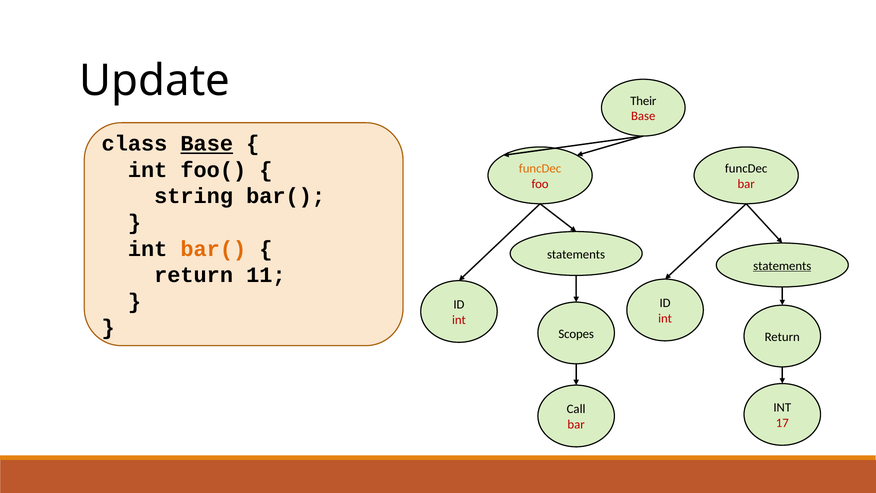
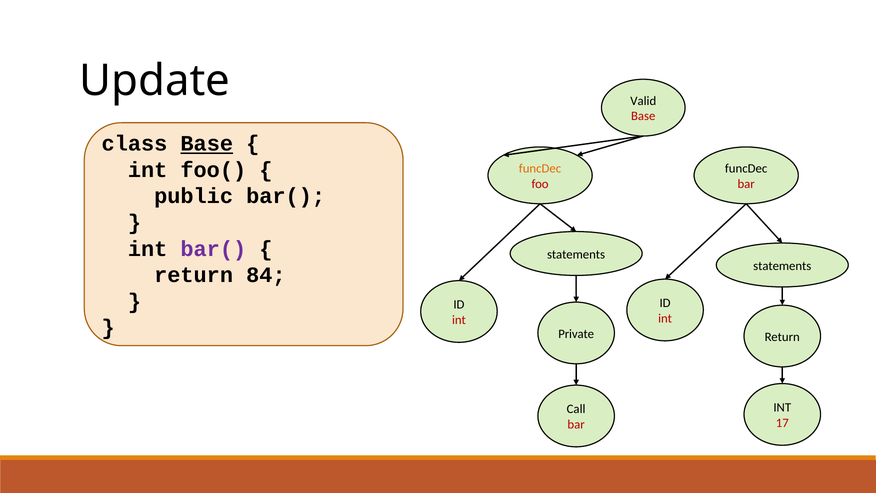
Their: Their -> Valid (643, 101)
string: string -> public (194, 196)
bar( colour: orange -> purple (213, 249)
statements underline: present -> none (782, 266)
11: 11 -> 84 (266, 275)
Scopes: Scopes -> Private (576, 334)
